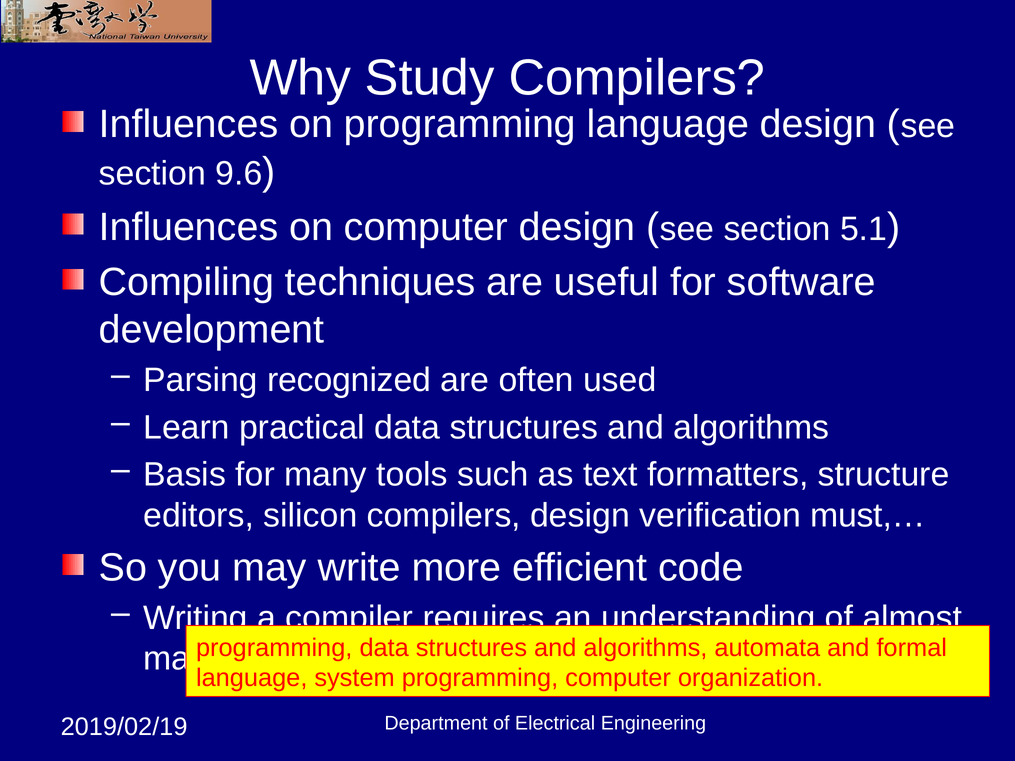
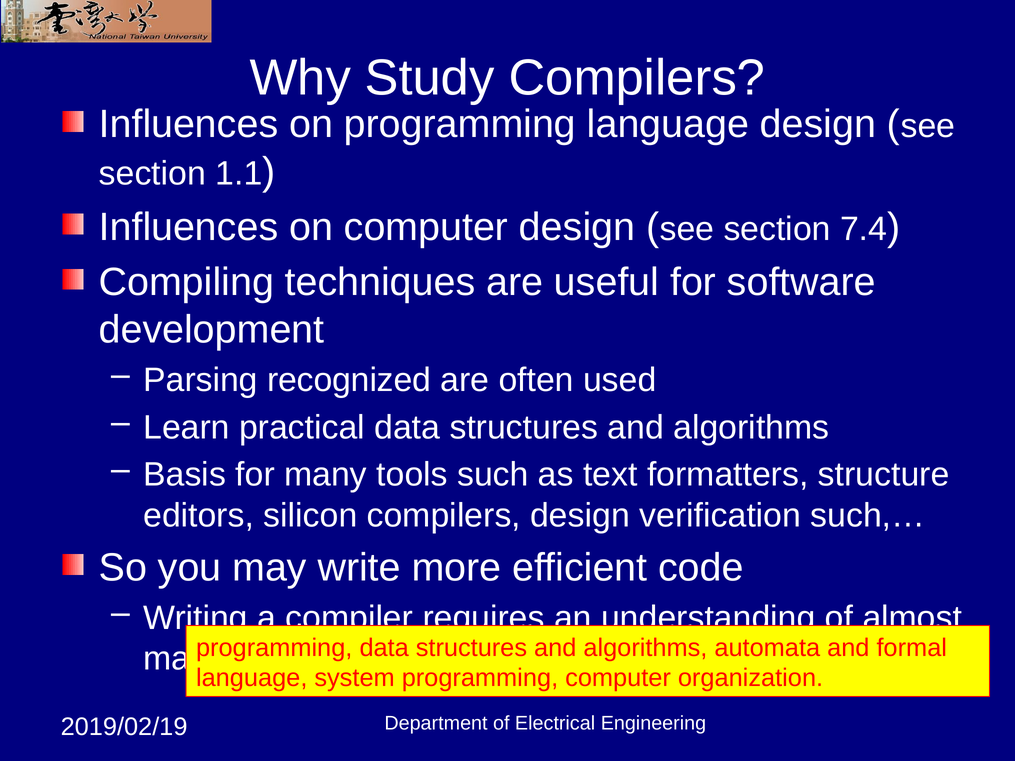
9.6: 9.6 -> 1.1 (239, 174)
5.1: 5.1 -> 7.4 (864, 229)
must,…: must,… -> such,… (868, 516)
